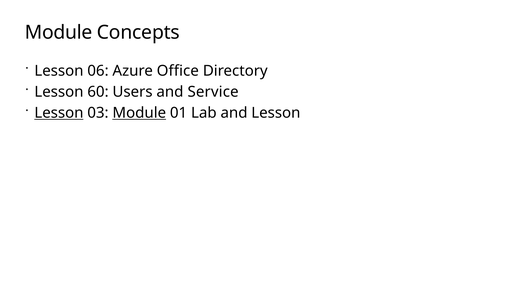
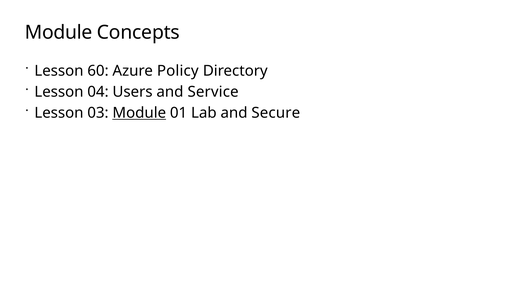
06: 06 -> 60 (98, 71)
Office: Office -> Policy (178, 71)
60: 60 -> 04 (98, 92)
Lesson underline: present -> none (59, 113)
and Lesson: Lesson -> Secure (276, 113)
